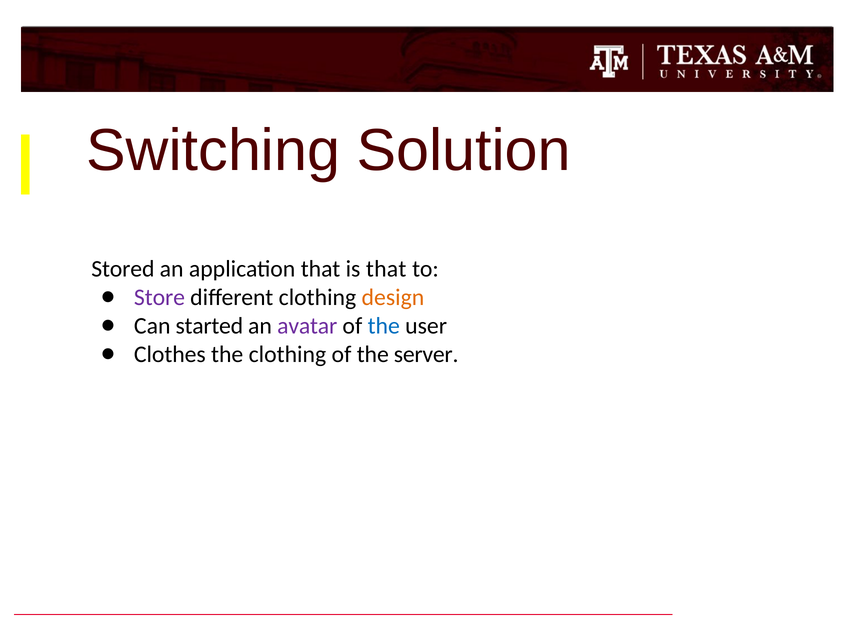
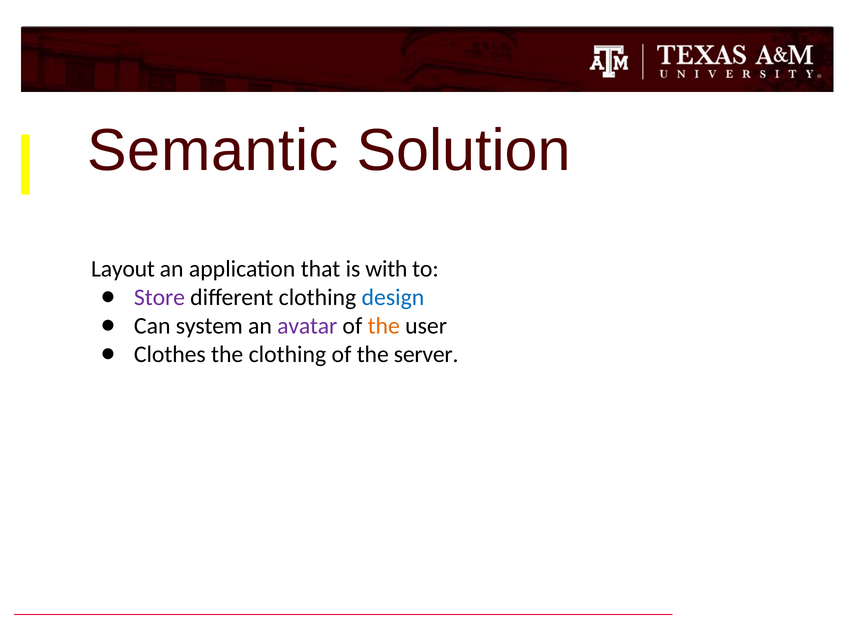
Switching: Switching -> Semantic (213, 151)
Stored: Stored -> Layout (123, 269)
is that: that -> with (386, 269)
design colour: orange -> blue (393, 297)
started: started -> system (209, 326)
the colour: blue -> orange (384, 326)
